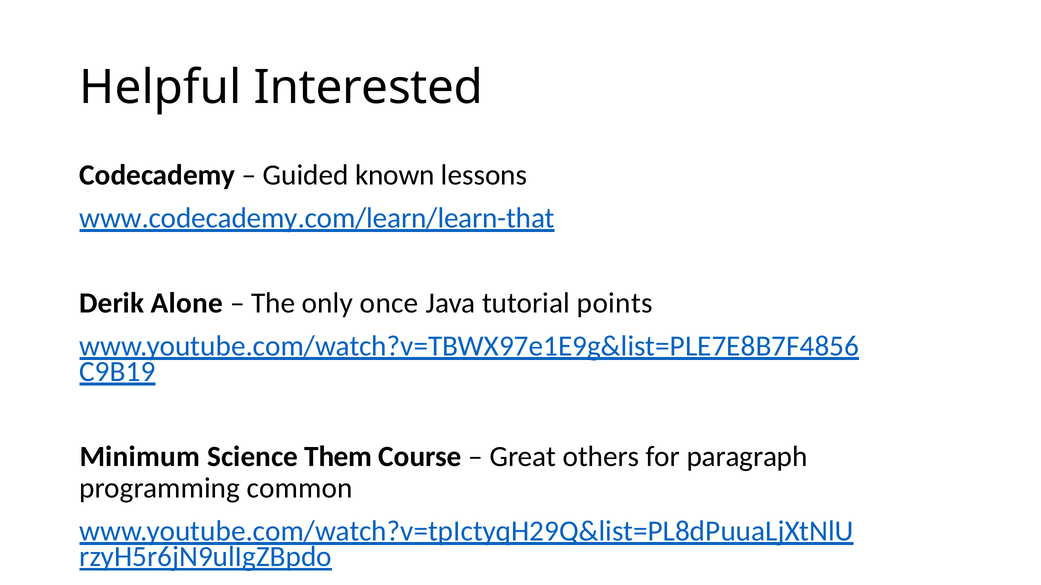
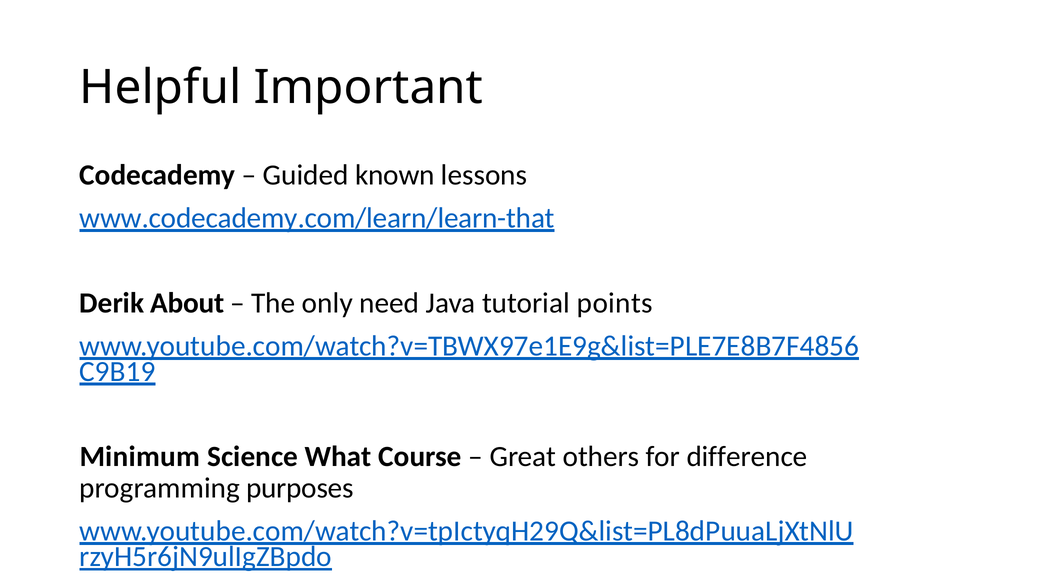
Interested: Interested -> Important (368, 87)
Alone: Alone -> About (187, 303)
once: once -> need (389, 303)
Them: Them -> What (338, 457)
paragraph: paragraph -> difference (747, 457)
common: common -> purposes (300, 489)
